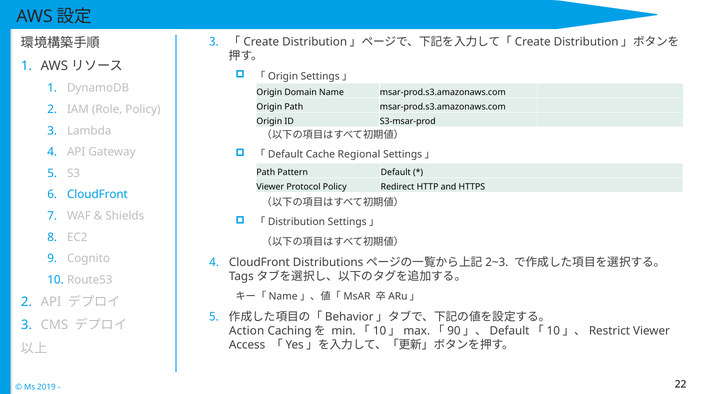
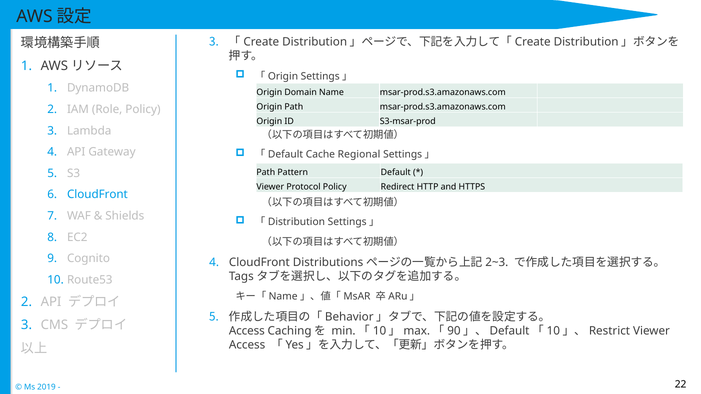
Action: Action -> Access (247, 331)
